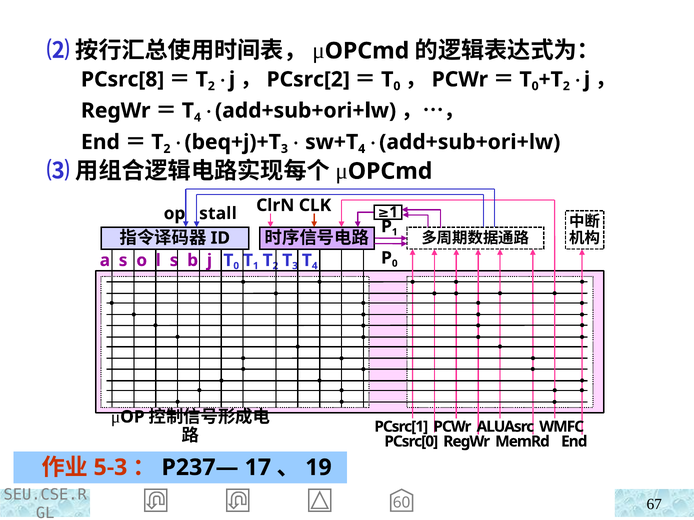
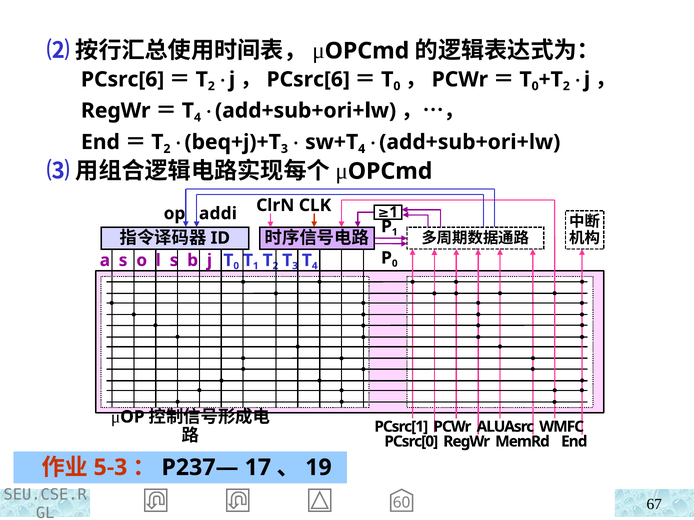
PCsrc[8: PCsrc[8 -> PCsrc[6 (123, 79)
PCsrc[2: PCsrc[2 -> PCsrc[6 (308, 79)
stall: stall -> addi (218, 214)
